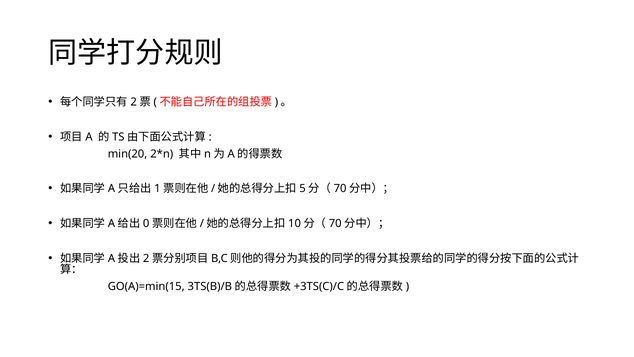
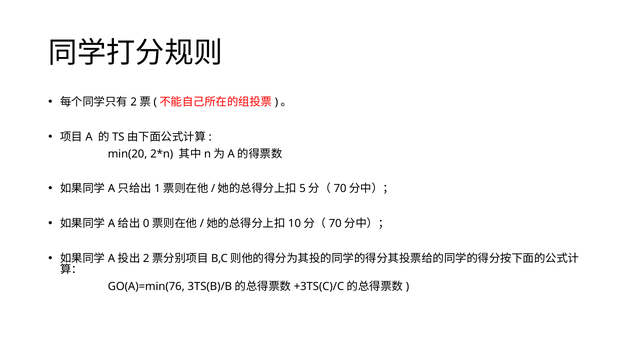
GO(A)=min(15: GO(A)=min(15 -> GO(A)=min(76 (146, 286)
